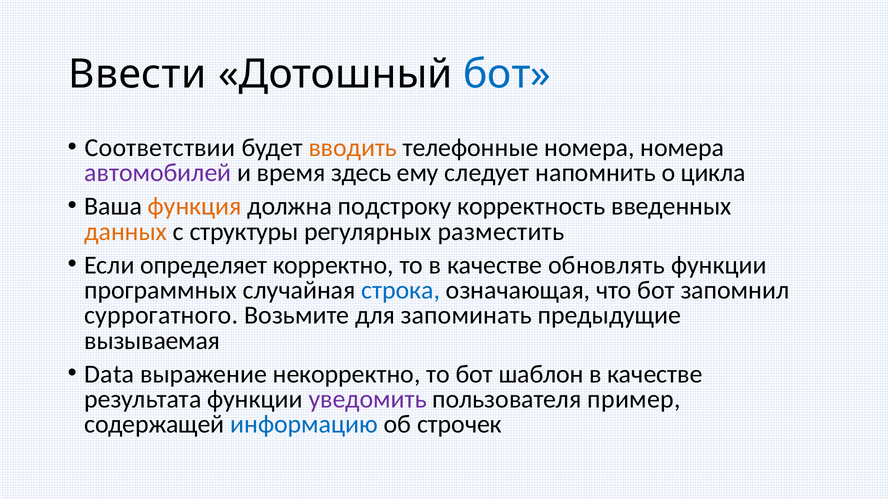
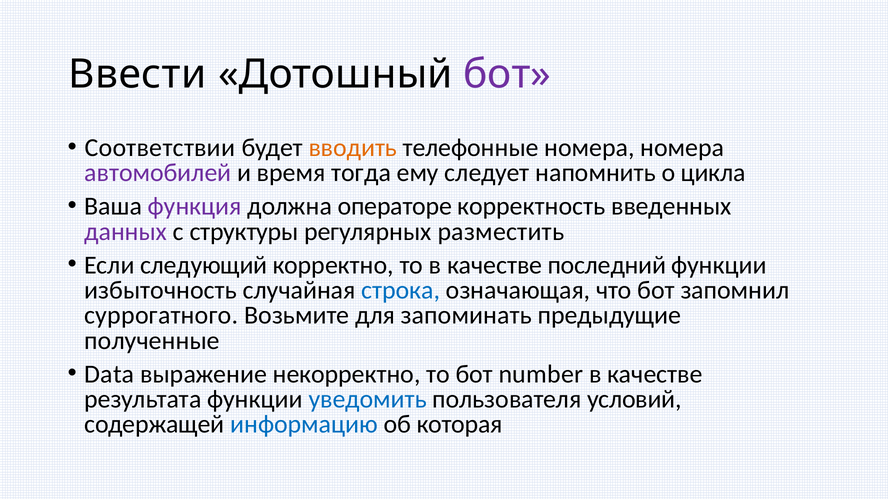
бот colour: blue -> purple (507, 75)
здесь: здесь -> тогда (361, 173)
функция colour: orange -> purple (195, 207)
подстроку: подстроку -> операторе (395, 207)
данных colour: orange -> purple (126, 232)
определяет: определяет -> следующий (204, 265)
обновлять: обновлять -> последний (607, 265)
программных: программных -> избыточность (161, 291)
вызываемая: вызываемая -> полученные (152, 341)
шаблон: шаблон -> number (541, 374)
уведомить colour: purple -> blue (368, 400)
пример: пример -> условий (634, 400)
строчек: строчек -> которая (460, 425)
